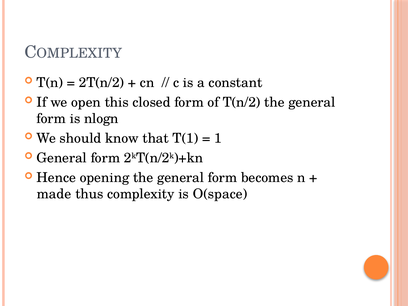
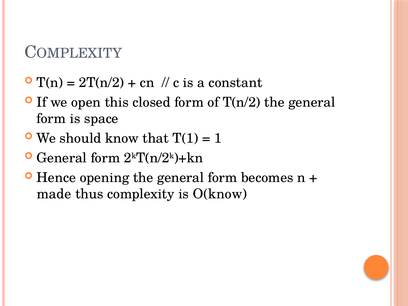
nlogn: nlogn -> space (101, 119)
O(space: O(space -> O(know (220, 194)
